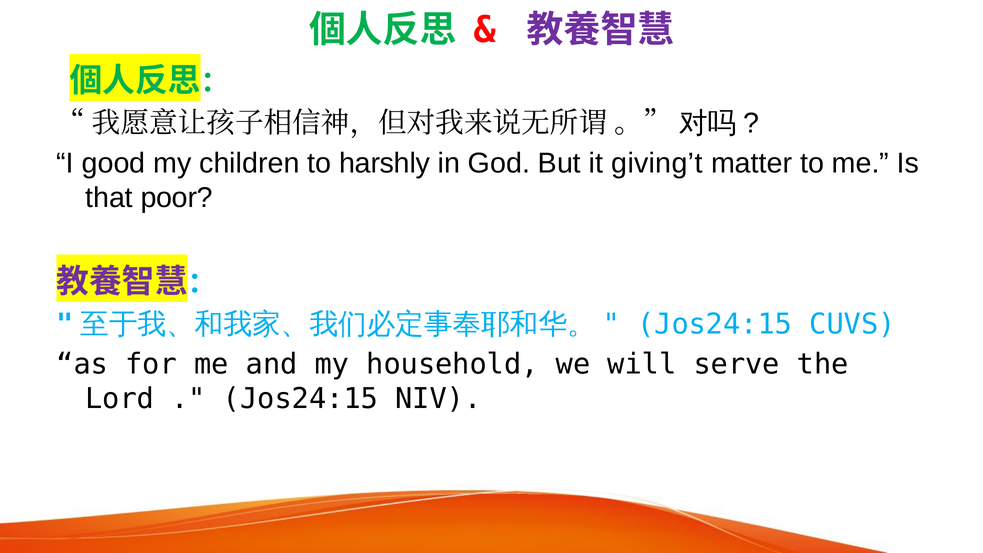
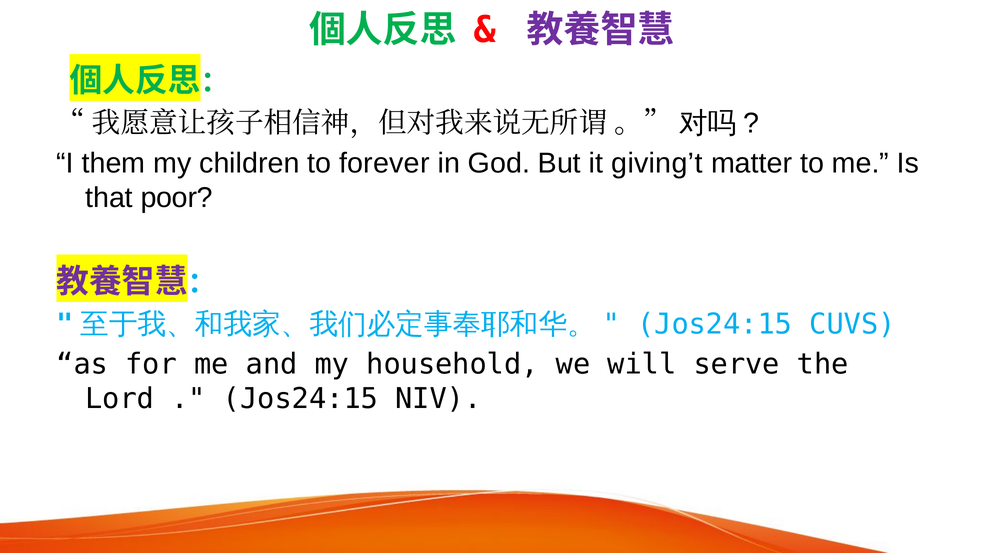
good: good -> them (114, 163)
harshly: harshly -> forever (384, 163)
